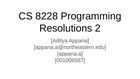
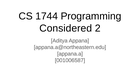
8228: 8228 -> 1744 (47, 16)
Resolutions: Resolutions -> Considered (66, 28)
